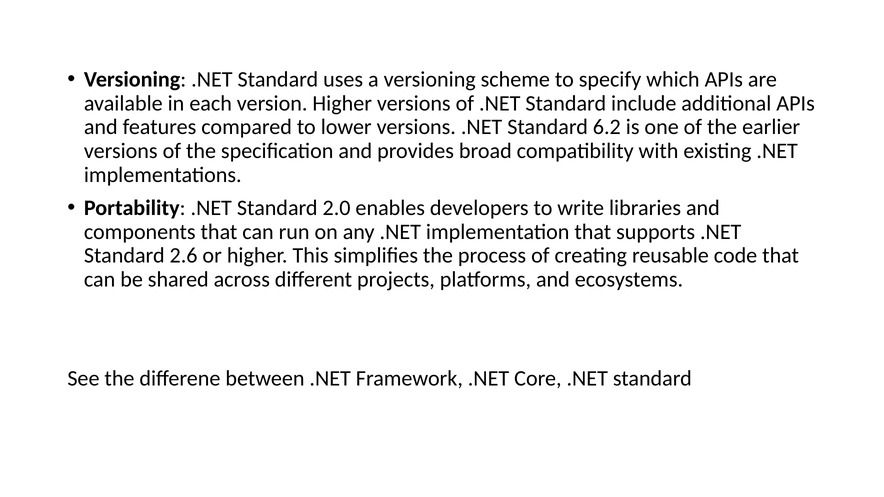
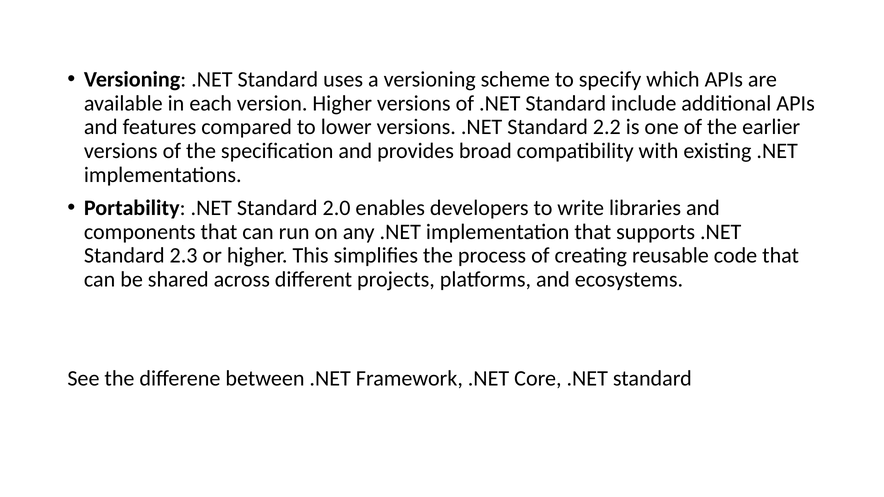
6.2: 6.2 -> 2.2 (607, 127)
2.6: 2.6 -> 2.3 (184, 256)
